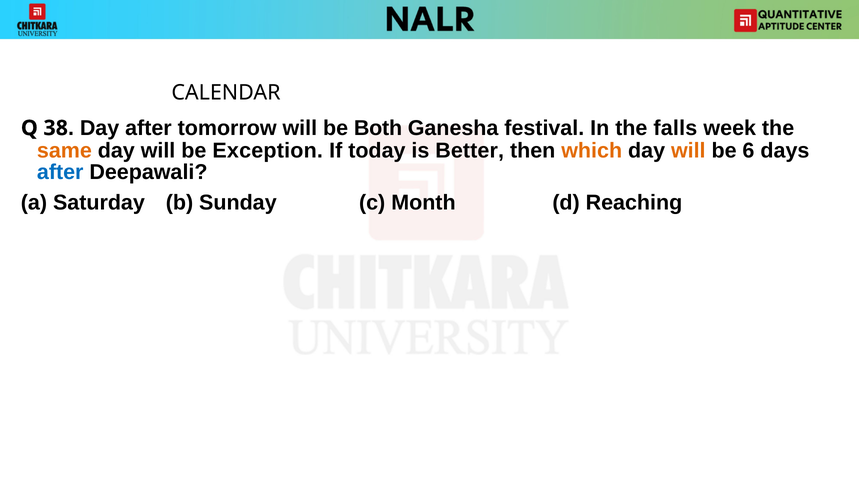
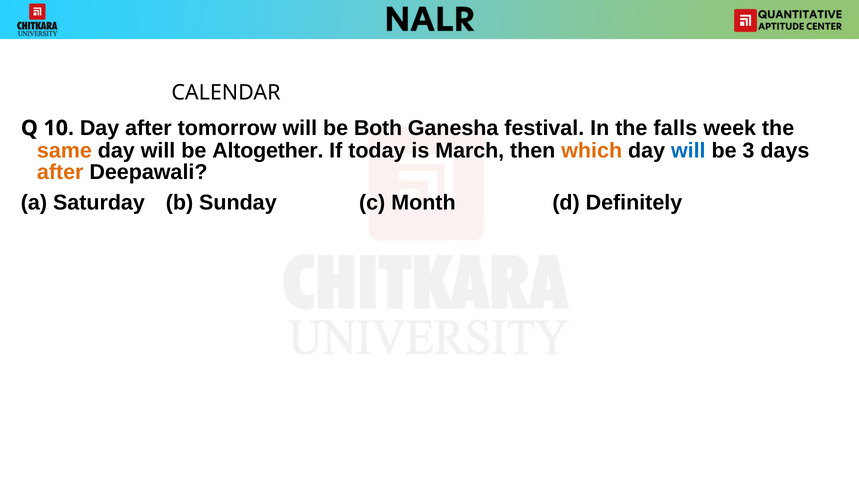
38: 38 -> 10 (56, 128)
Exception: Exception -> Altogether (268, 151)
Better: Better -> March (470, 151)
will colour: orange -> blue (688, 151)
6: 6 -> 3 (748, 151)
after colour: blue -> orange (60, 172)
Reaching: Reaching -> Definitely (634, 203)
